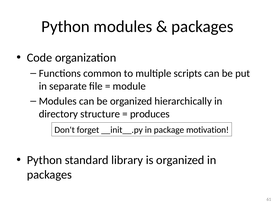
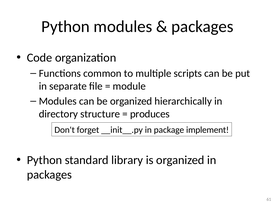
motivation: motivation -> implement (208, 130)
